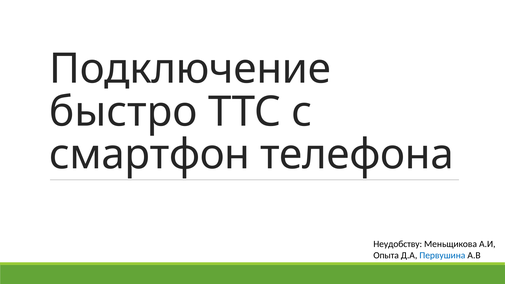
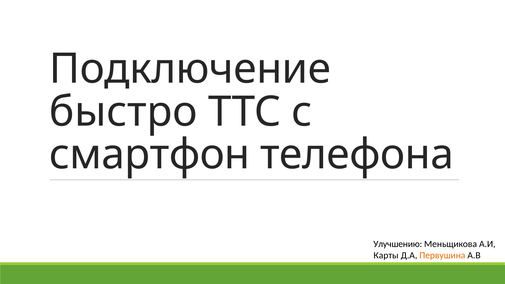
Неудобству: Неудобству -> Улучшению (398, 244)
Опыта: Опыта -> Карты (386, 255)
Первушина colour: blue -> orange (442, 255)
